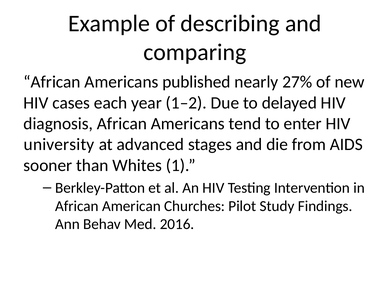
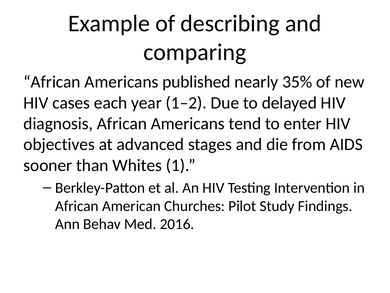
27%: 27% -> 35% (297, 82)
university: university -> objectives (59, 144)
